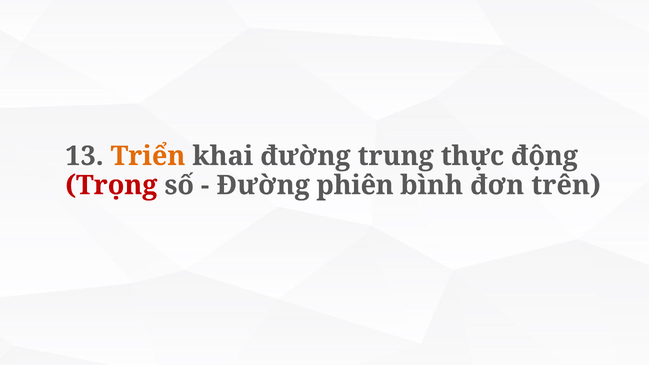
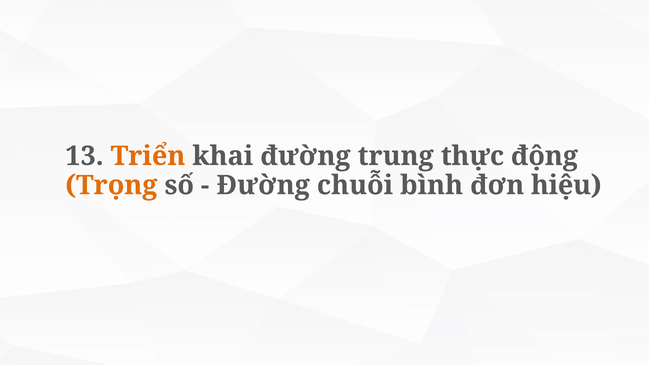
Trọng colour: red -> orange (111, 185)
phiên: phiên -> chuỗi (355, 185)
trên: trên -> hiệu (566, 185)
